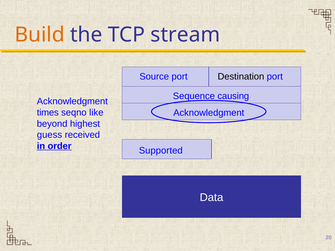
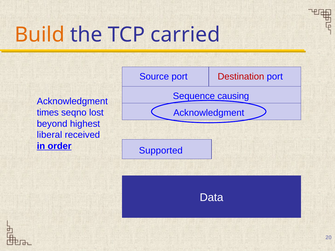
stream: stream -> carried (185, 35)
Destination colour: black -> red (241, 77)
like: like -> lost (96, 113)
guess: guess -> liberal (50, 135)
